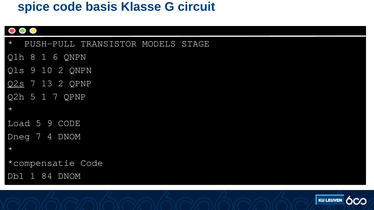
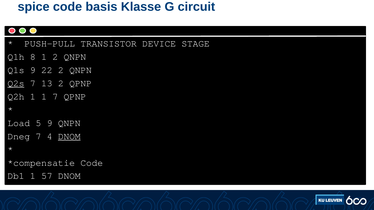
MODELS: MODELS -> DEVICE (159, 44)
1 6: 6 -> 2 (55, 57)
10: 10 -> 22 (47, 70)
Q2h 5: 5 -> 1 (33, 97)
9 CODE: CODE -> QNPN (69, 123)
DNOM underline: none -> present (69, 136)
84: 84 -> 57 (47, 176)
